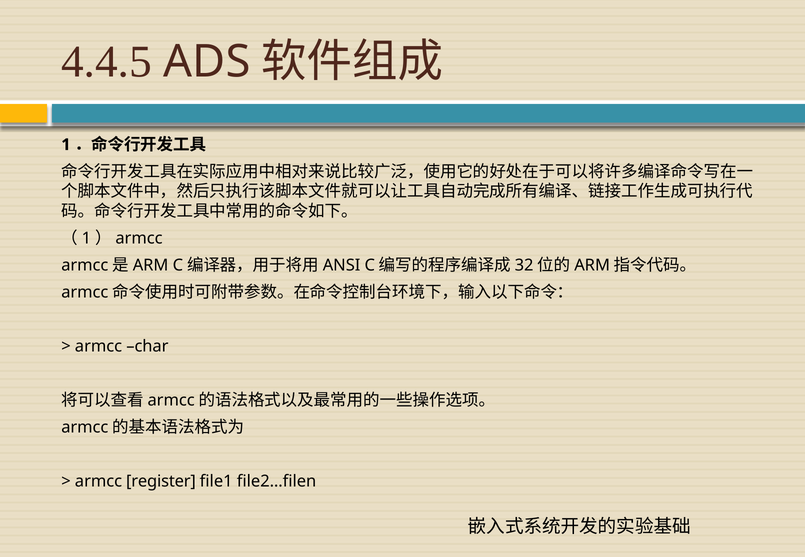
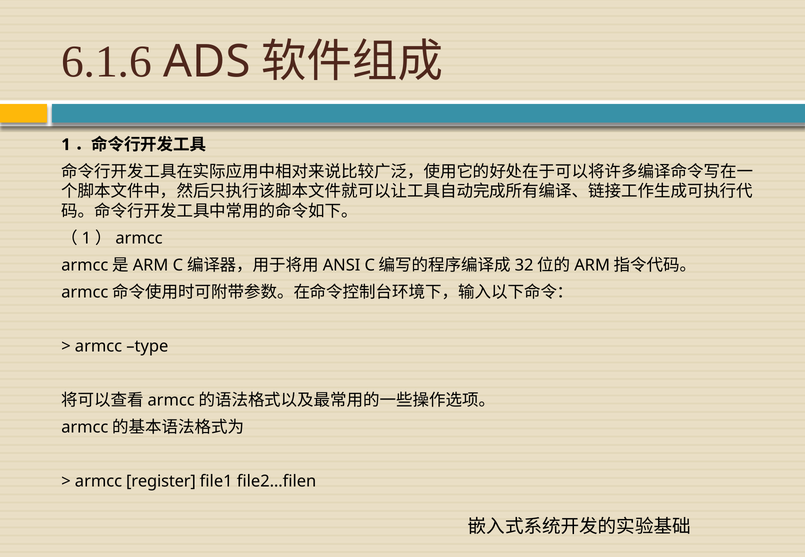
4.4.5: 4.4.5 -> 6.1.6 (107, 62)
char: char -> type (147, 347)
